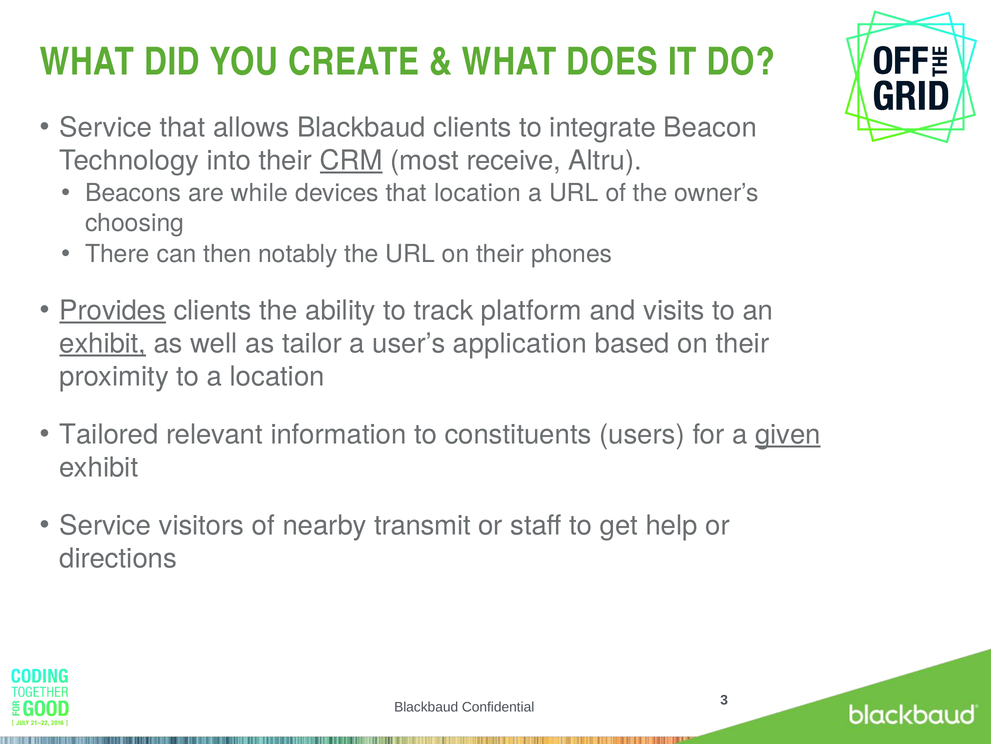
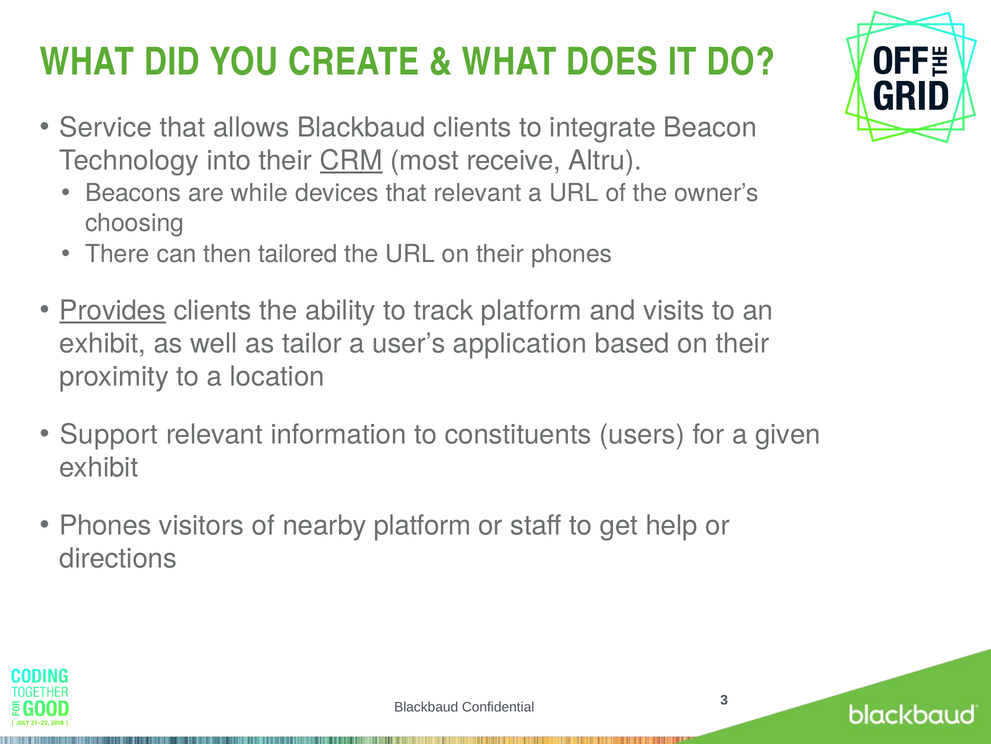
that location: location -> relevant (478, 193)
notably: notably -> tailored (298, 254)
exhibit underline: present -> none (103, 343)
Tailored: Tailored -> Support (109, 434)
given underline: present -> none (788, 434)
Service: Service -> Phones (105, 525)
nearby transmit: transmit -> platform (422, 525)
